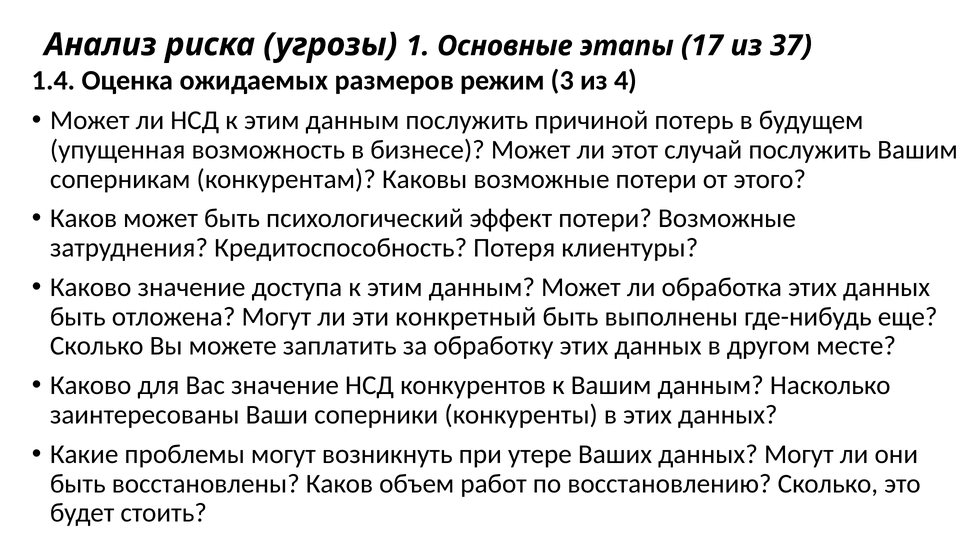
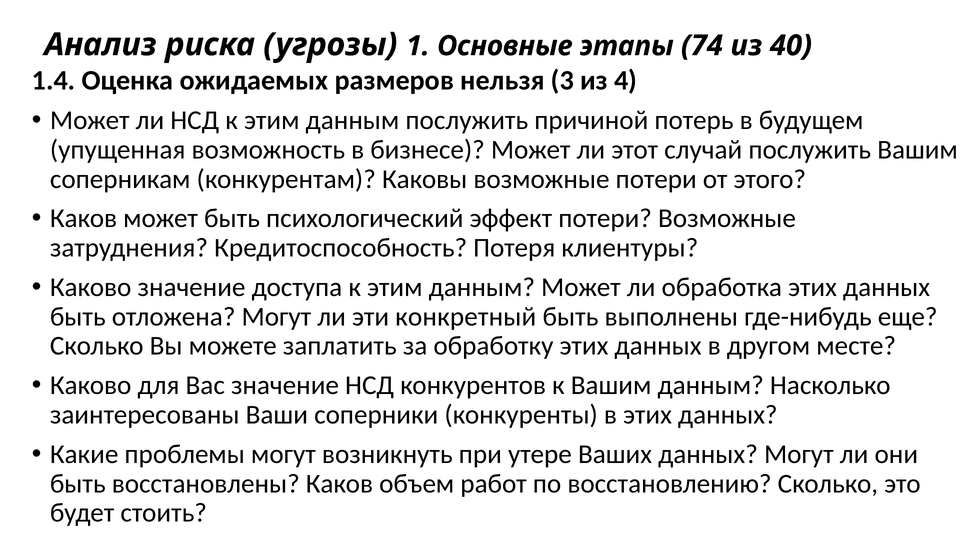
17: 17 -> 74 (702, 46)
37: 37 -> 40 (791, 46)
режим: режим -> нельзя (502, 80)
